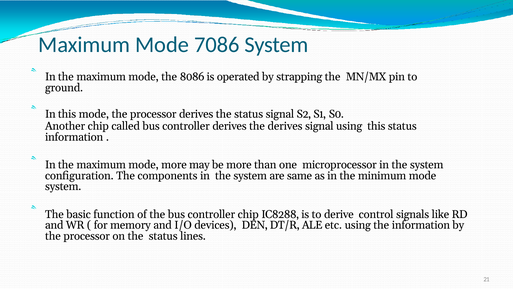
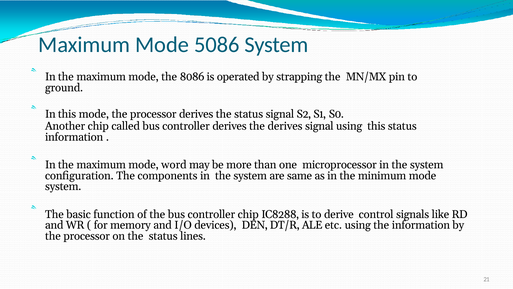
7086: 7086 -> 5086 (217, 45)
mode more: more -> word (174, 165)
